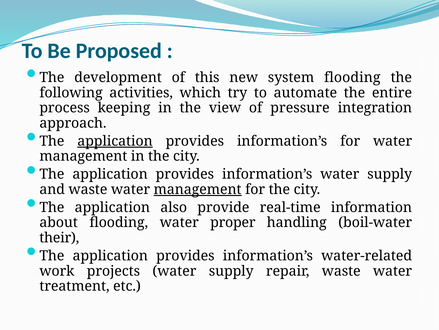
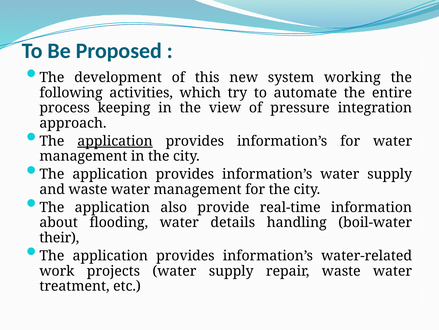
system flooding: flooding -> working (352, 77)
management underline: present -> none (198, 189)
proper: proper -> details (233, 222)
